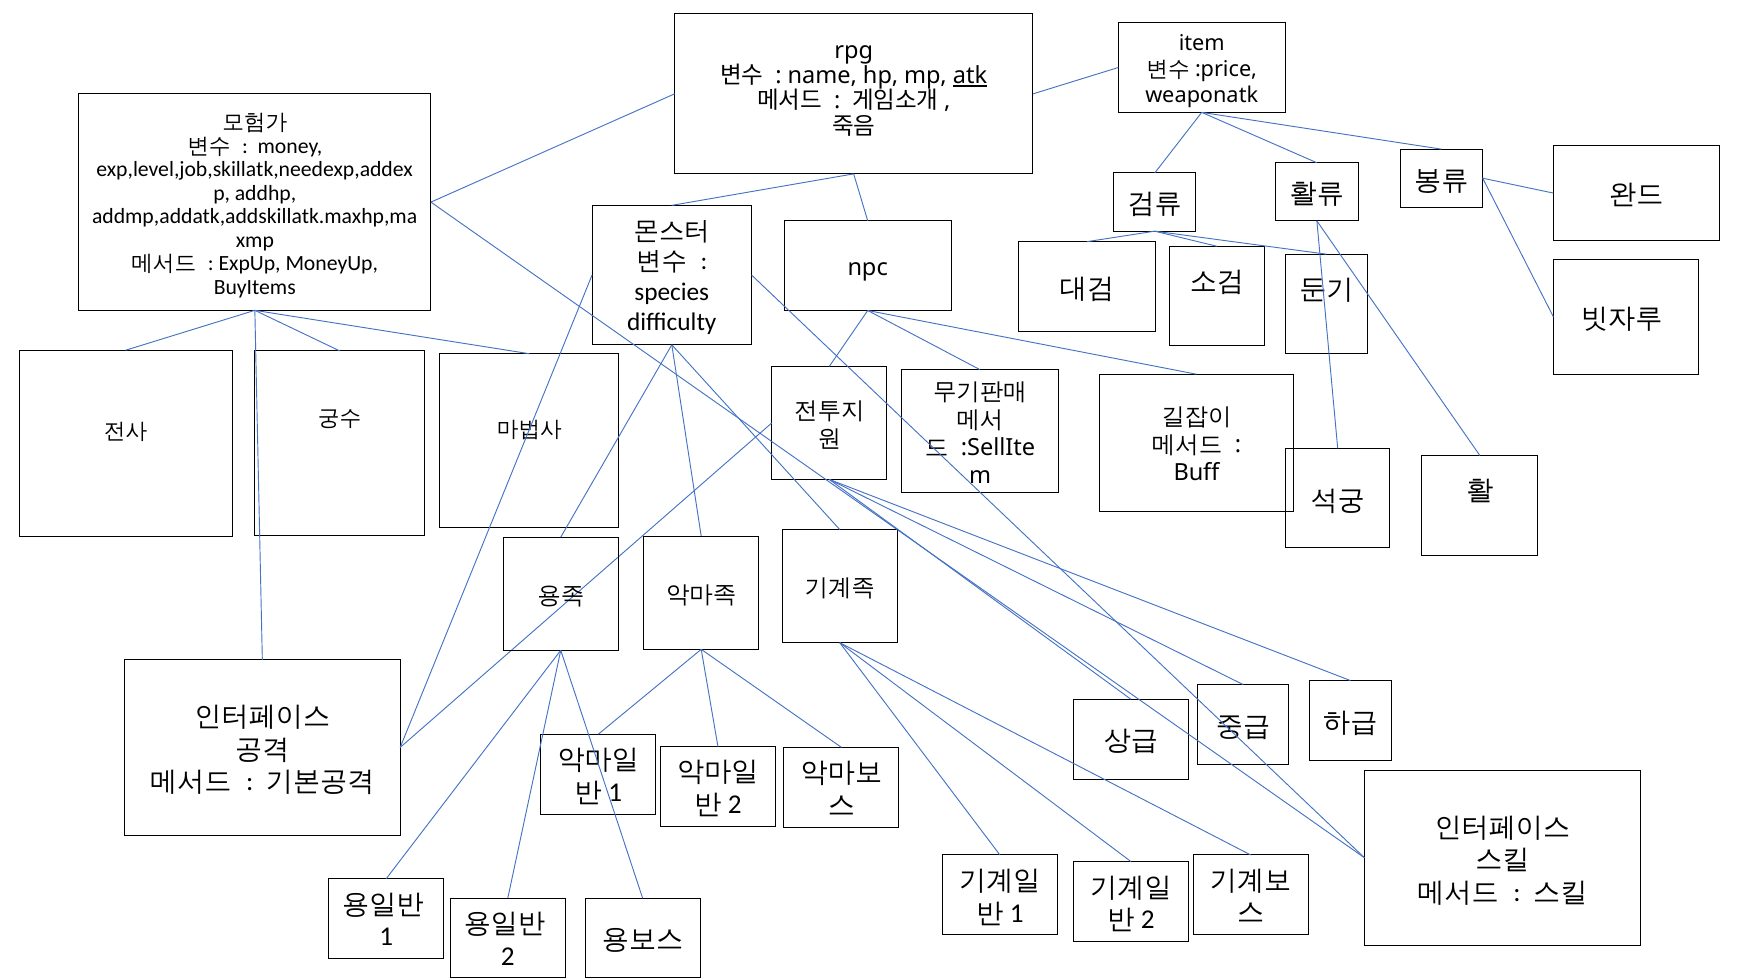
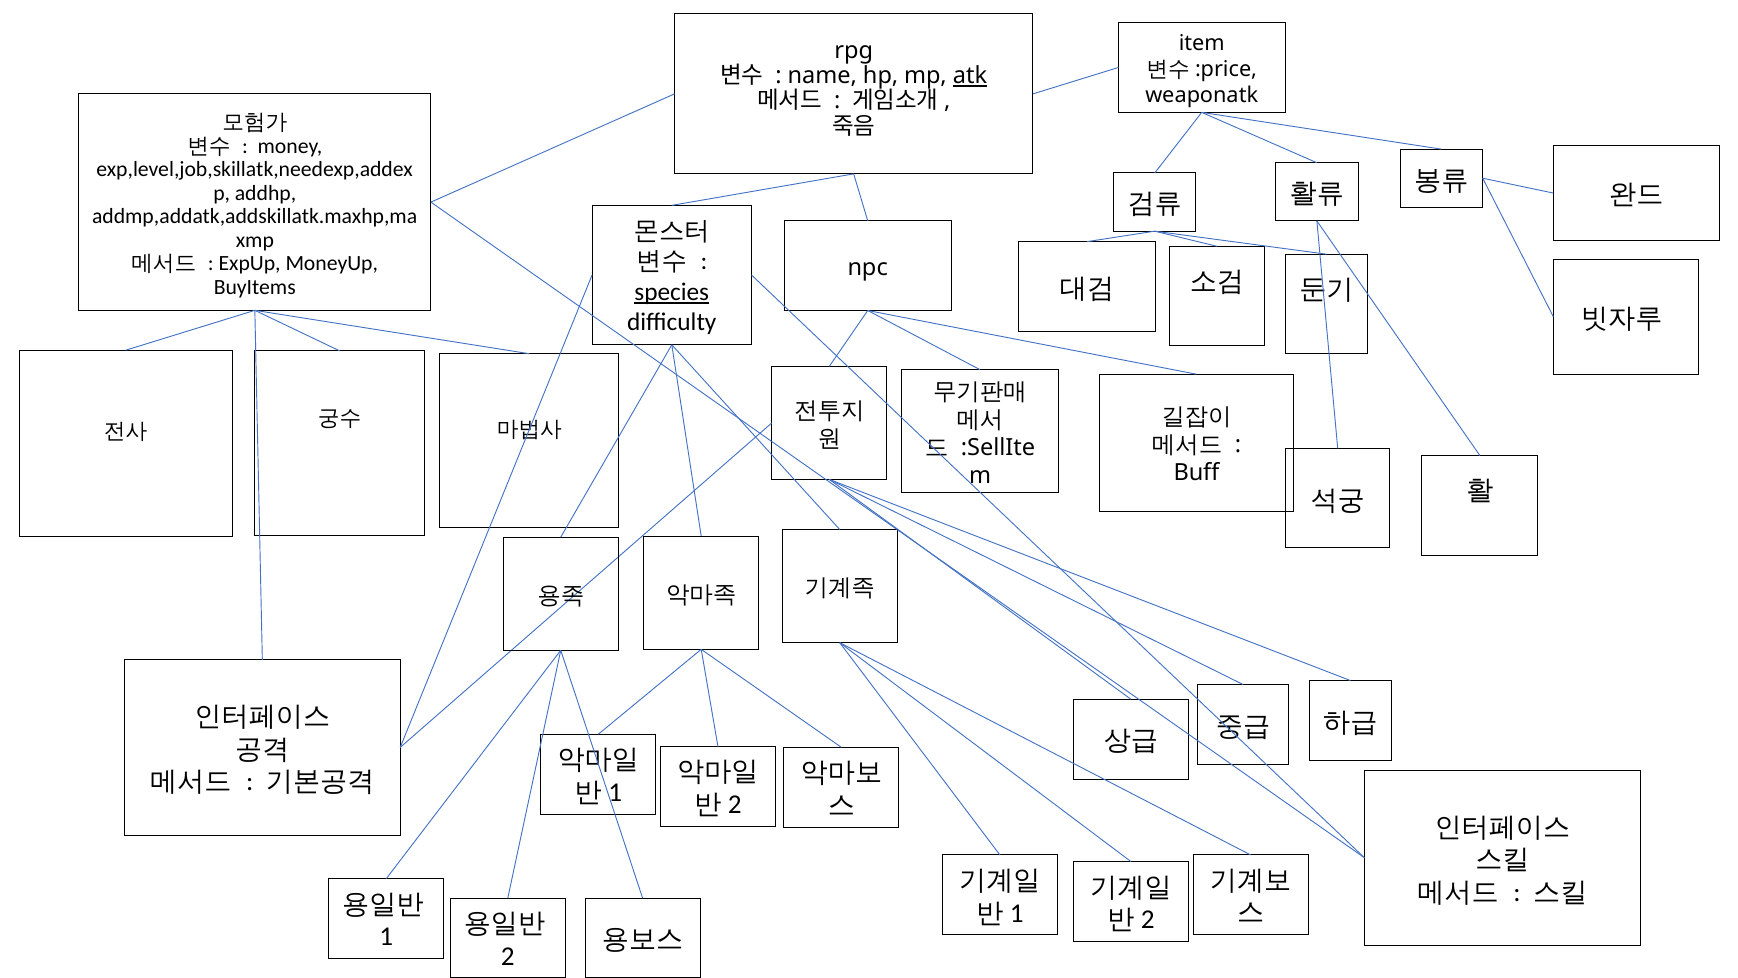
species underline: none -> present (672, 292)
